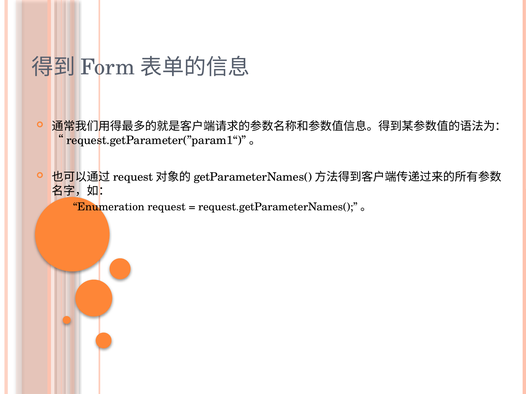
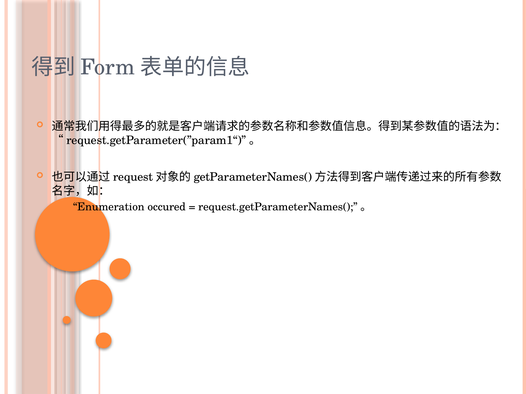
request: request -> occured (167, 207)
